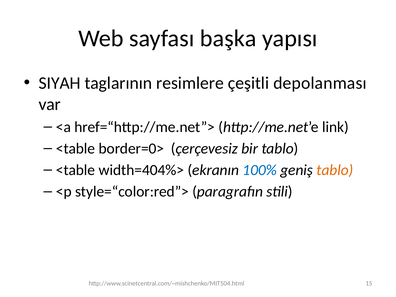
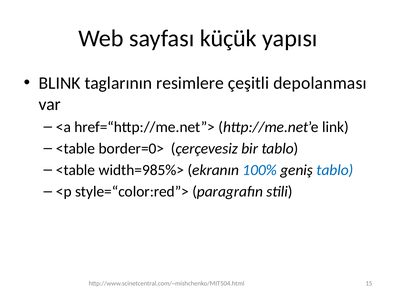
başka: başka -> küçük (228, 38)
SIYAH: SIYAH -> BLINK (60, 83)
width=404%>: width=404%> -> width=985%> (141, 170)
tablo colour: orange -> blue (335, 170)
